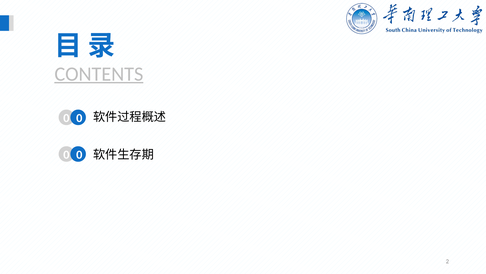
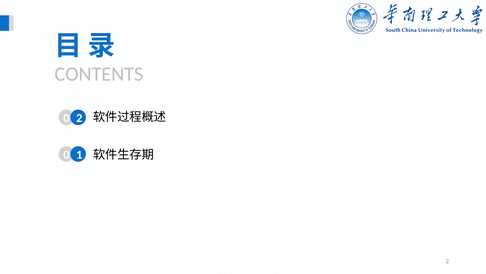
CONTENTS underline: present -> none (99, 74)
0: 0 -> 2 (79, 118)
0: 0 -> 1 (79, 154)
